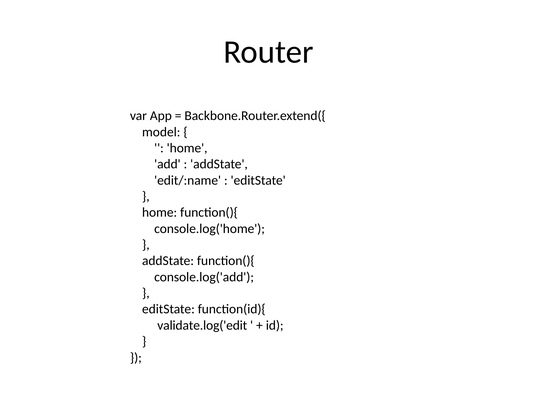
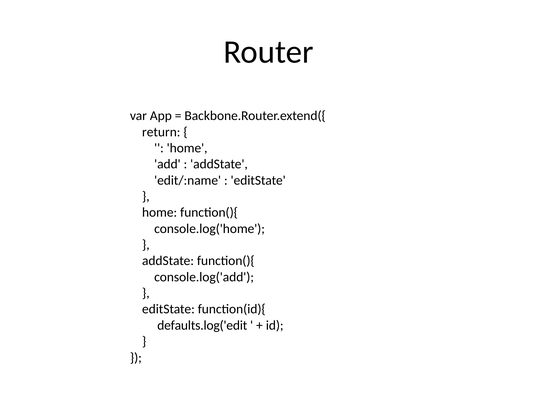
model: model -> return (161, 132)
validate.log('edit: validate.log('edit -> defaults.log('edit (202, 325)
